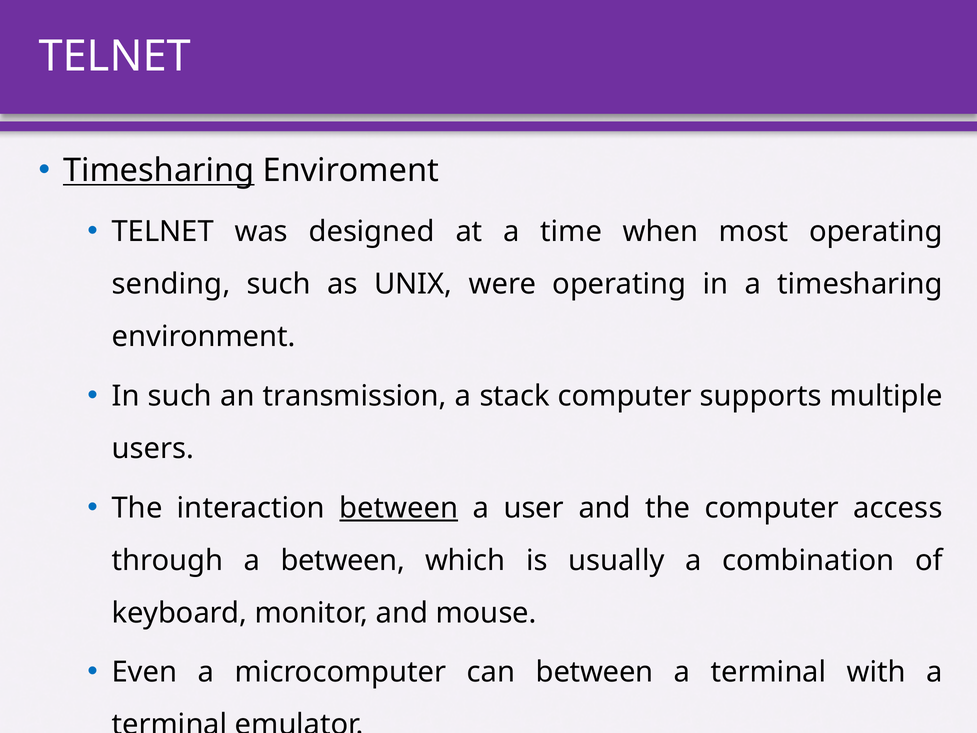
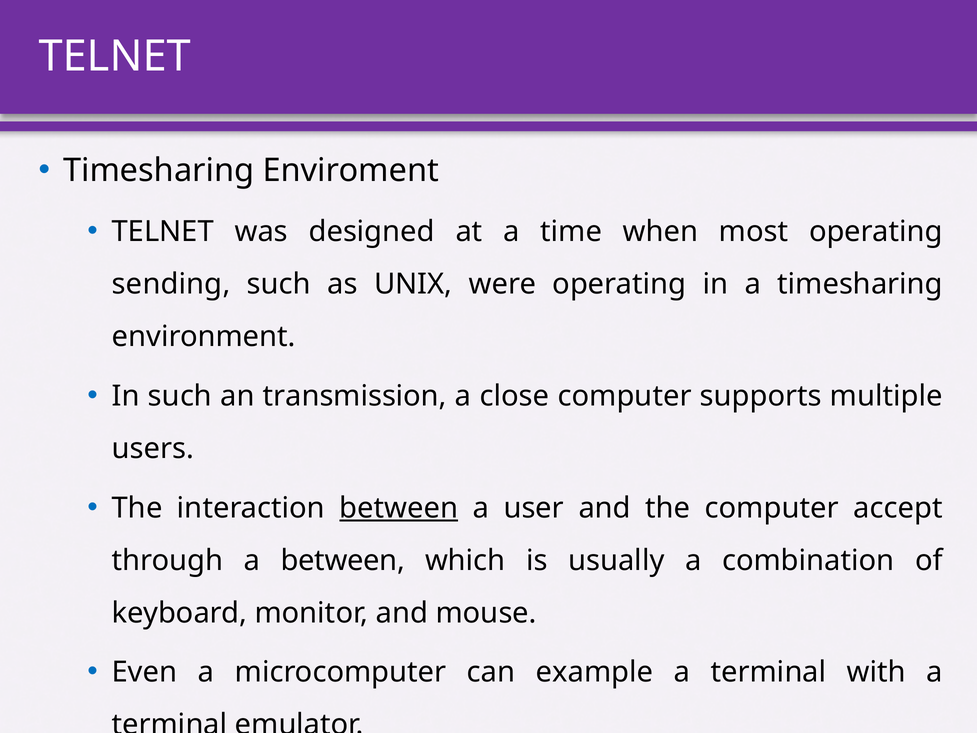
Timesharing underline: present -> none (159, 171)
stack: stack -> close (514, 396)
access: access -> accept (898, 508)
can between: between -> example (595, 672)
